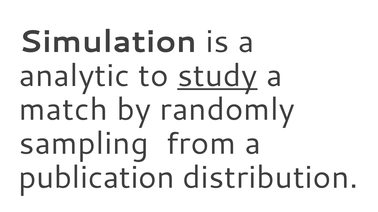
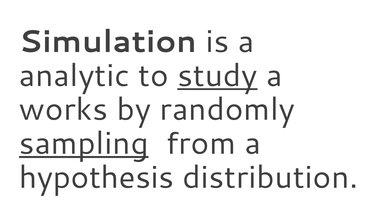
match: match -> works (63, 110)
sampling underline: none -> present (84, 144)
publication: publication -> hypothesis (96, 178)
